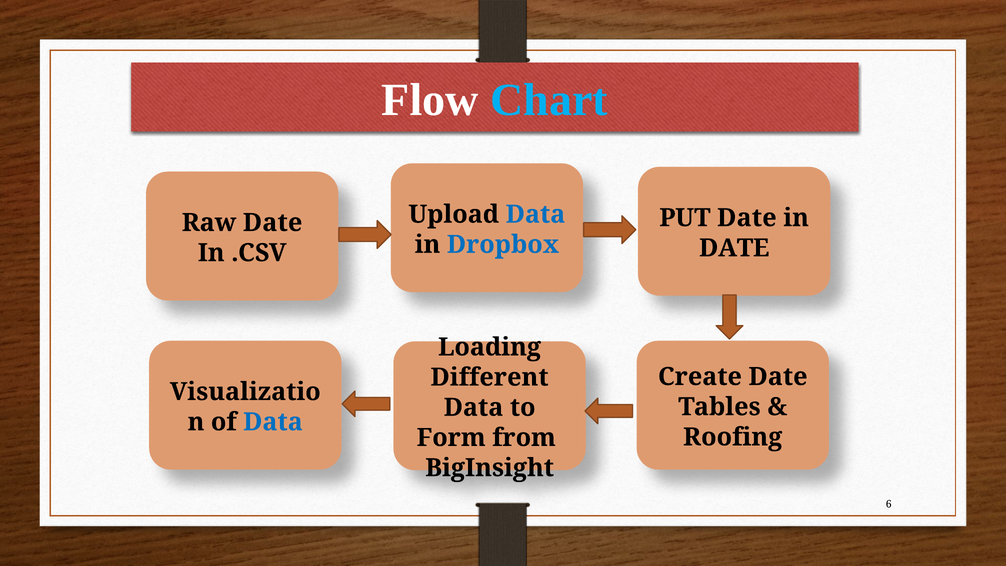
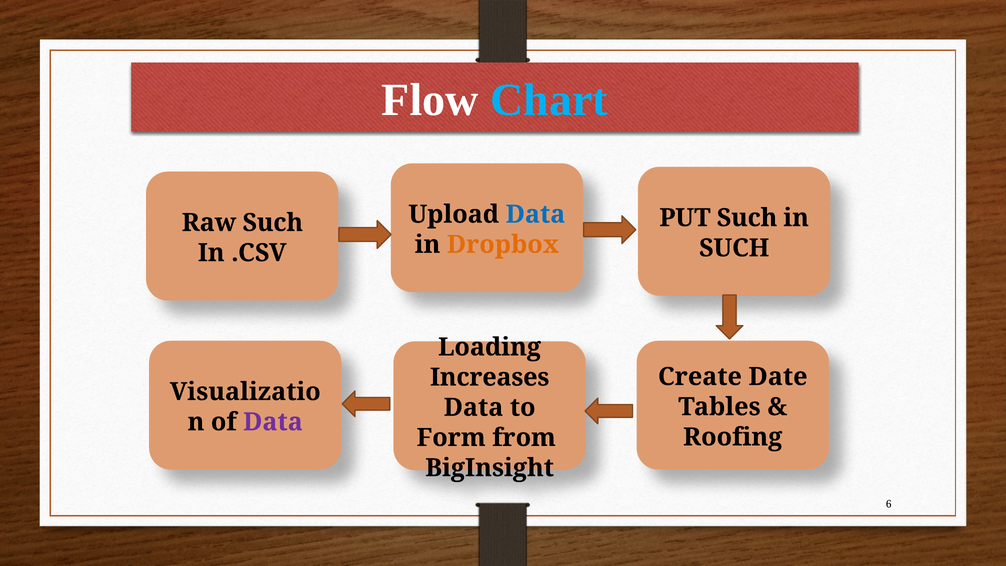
PUT Date: Date -> Such (747, 218)
Raw Date: Date -> Such (273, 223)
Dropbox colour: blue -> orange (503, 245)
DATE: DATE -> SUCH (734, 248)
Different: Different -> Increases (490, 377)
Data colour: blue -> purple (273, 422)
